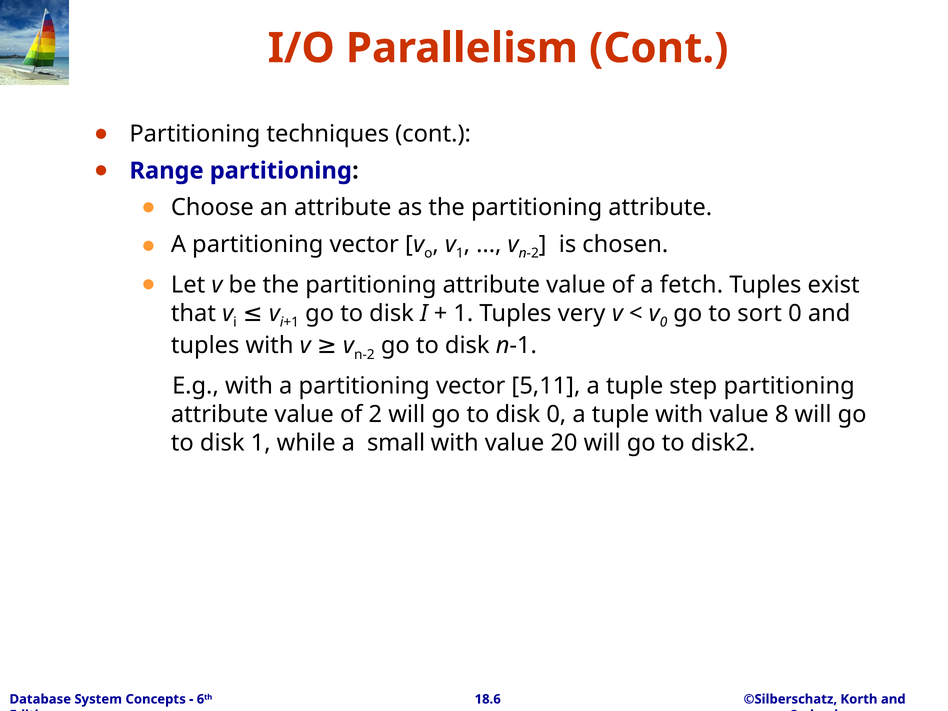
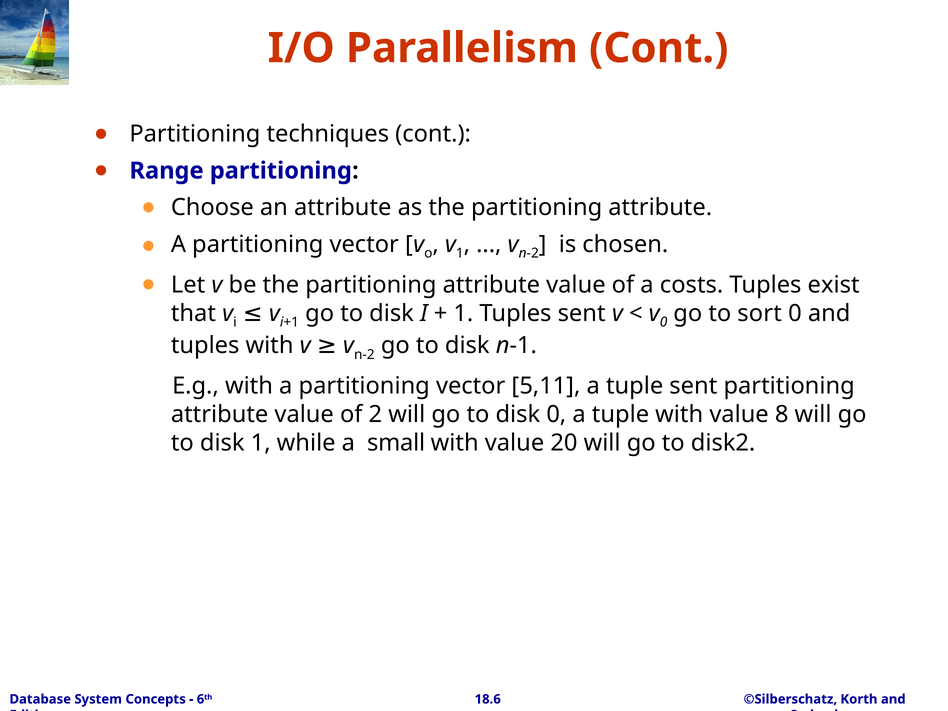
fetch: fetch -> costs (692, 285)
Tuples very: very -> sent (582, 313)
tuple step: step -> sent (693, 386)
